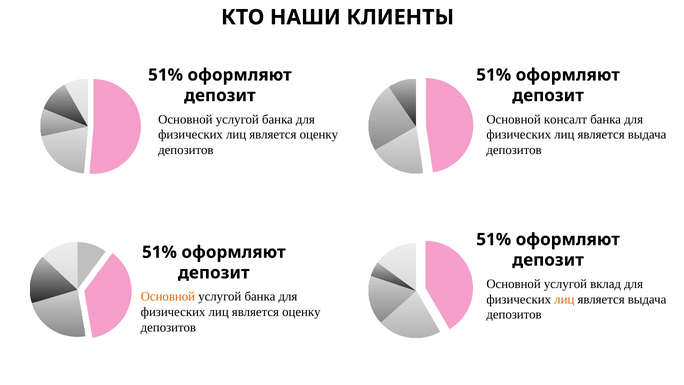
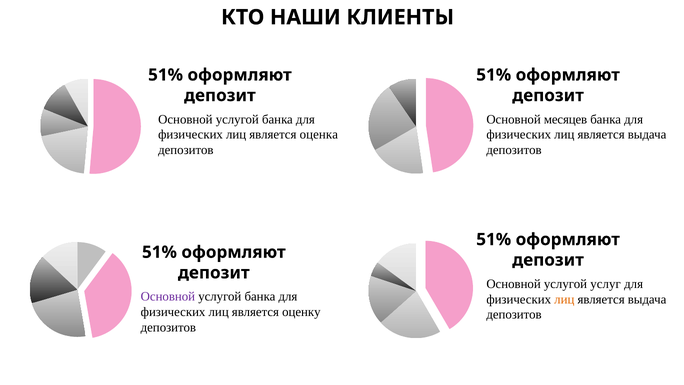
консалт: консалт -> месяцев (566, 119)
оценку: оценку -> оценка (319, 135)
вклад: вклад -> услуг (606, 284)
Основной colour: orange -> purple (168, 296)
